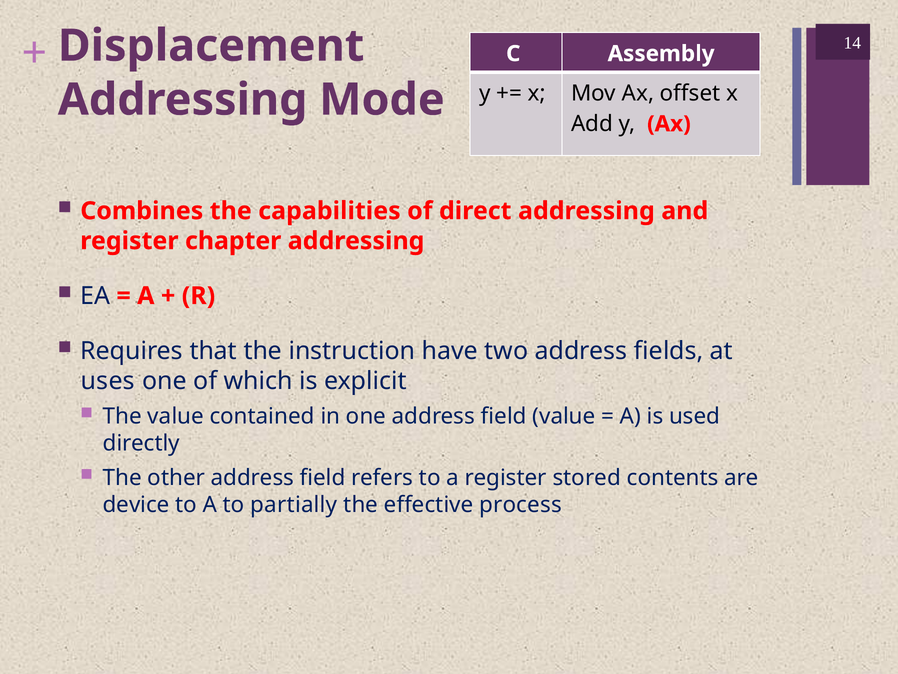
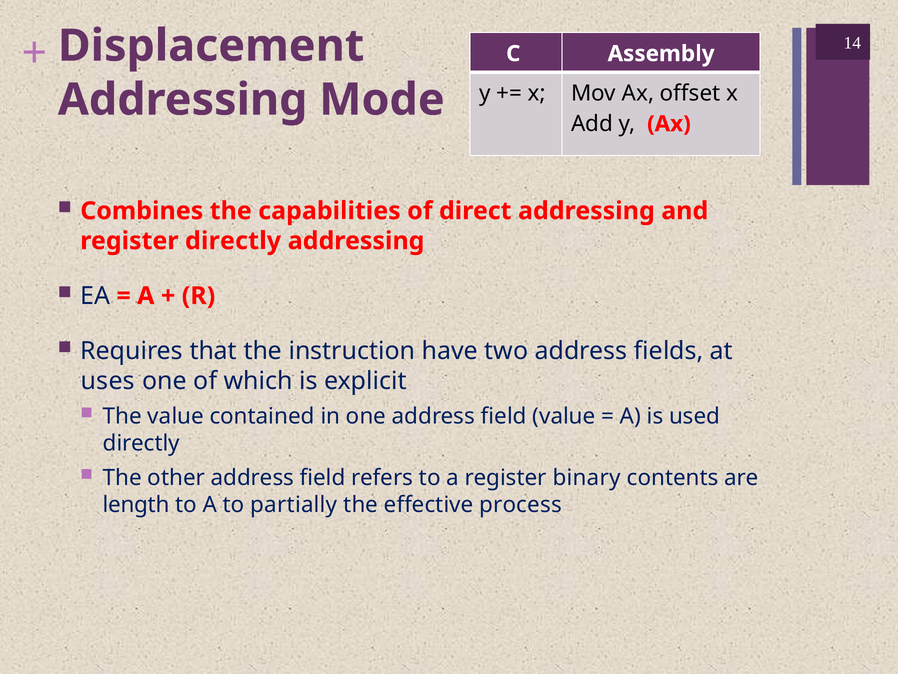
register chapter: chapter -> directly (233, 241)
stored: stored -> binary (587, 478)
device: device -> length (136, 505)
